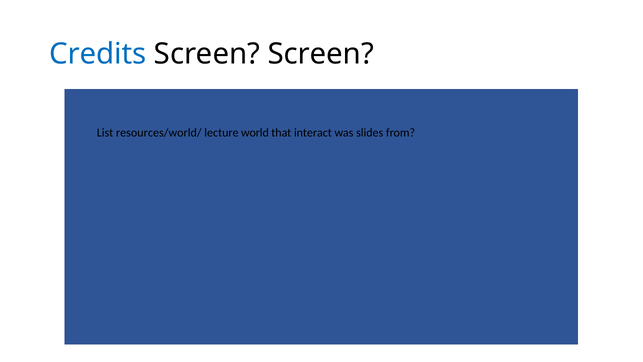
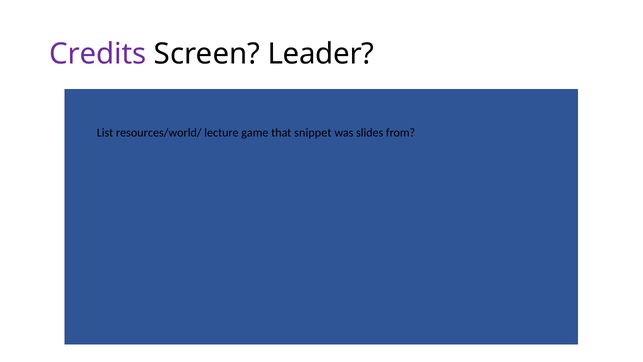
Credits colour: blue -> purple (98, 54)
Screen Screen: Screen -> Leader (321, 54)
world: world -> game (255, 133)
interact: interact -> snippet (313, 133)
